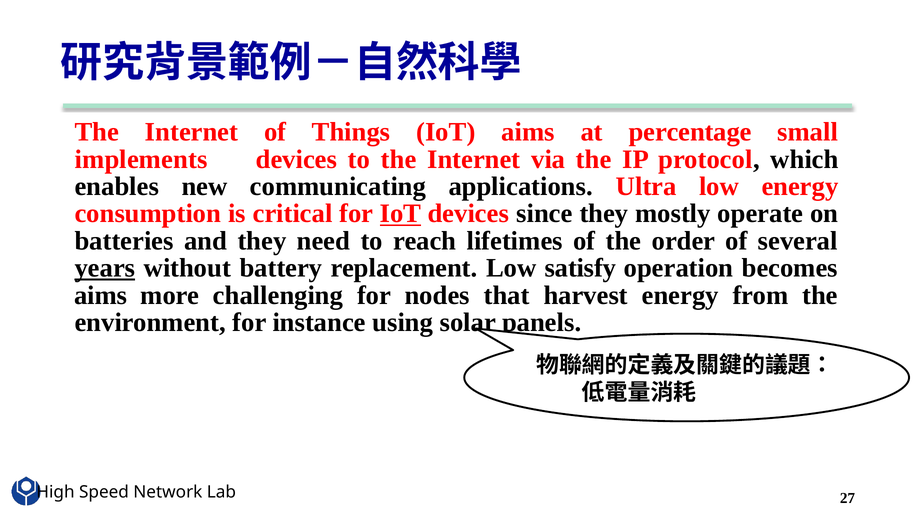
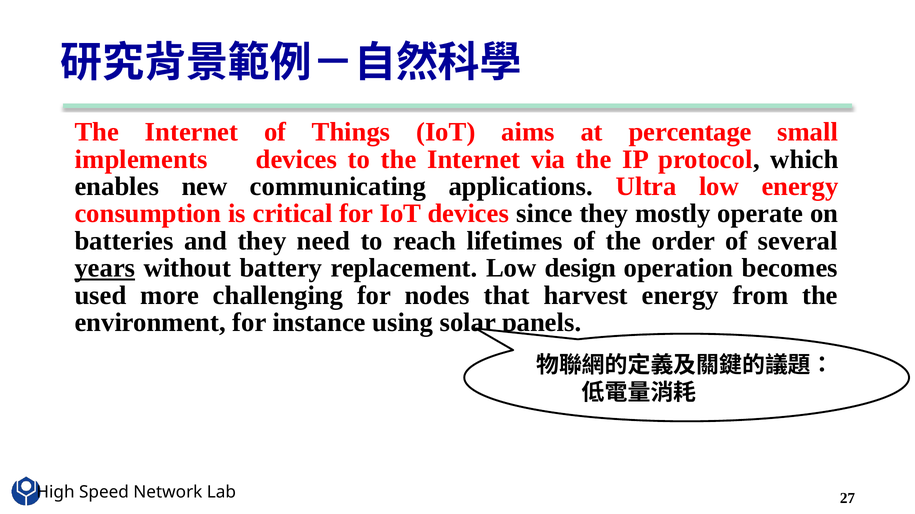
IoT underline: present -> none (401, 214)
satisfy: satisfy -> design (580, 268)
aims: aims -> used (101, 296)
